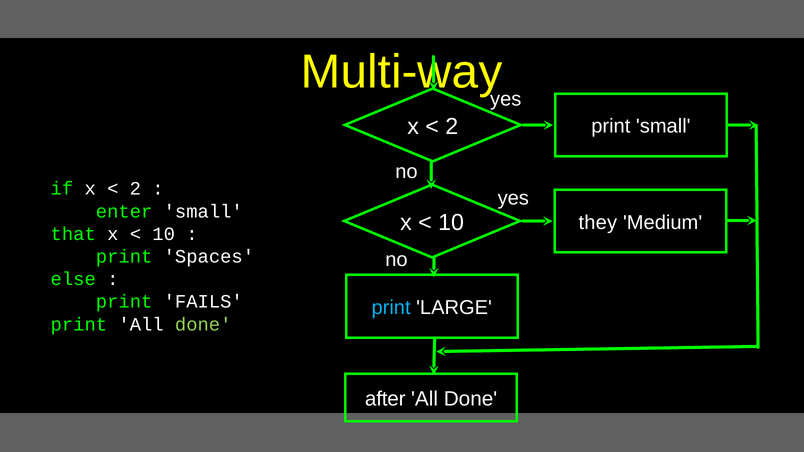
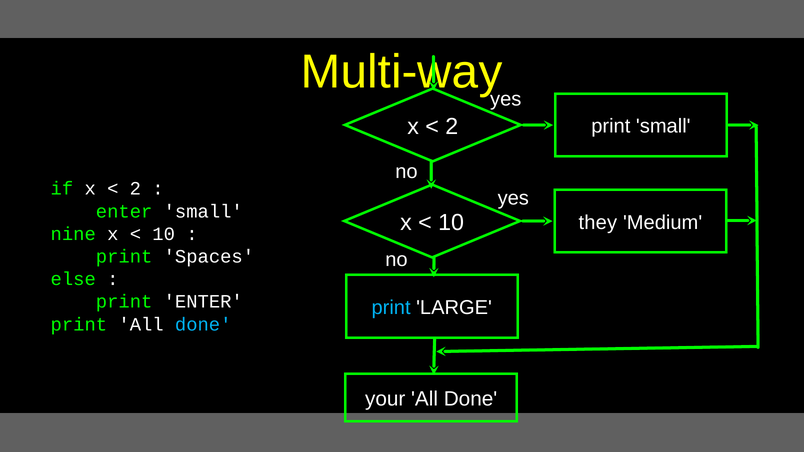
that: that -> nine (73, 234)
print FAILS: FAILS -> ENTER (203, 302)
done colour: light green -> light blue (203, 324)
after: after -> your (385, 399)
